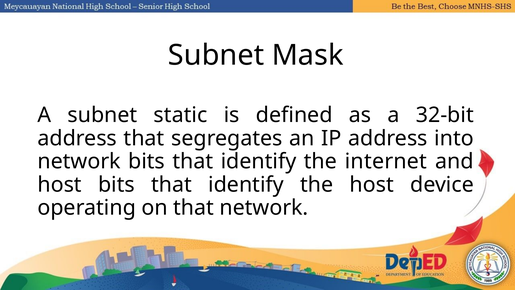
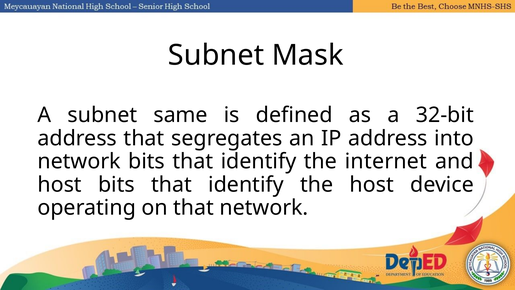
static: static -> same (181, 115)
